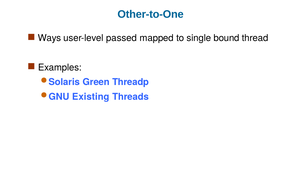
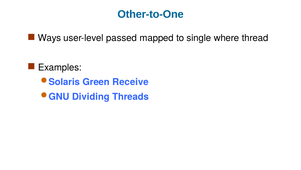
bound: bound -> where (226, 38)
Threadp: Threadp -> Receive (131, 82)
Existing: Existing -> Dividing (91, 96)
